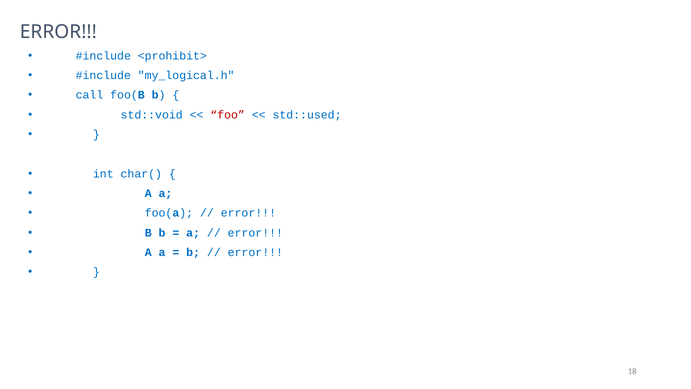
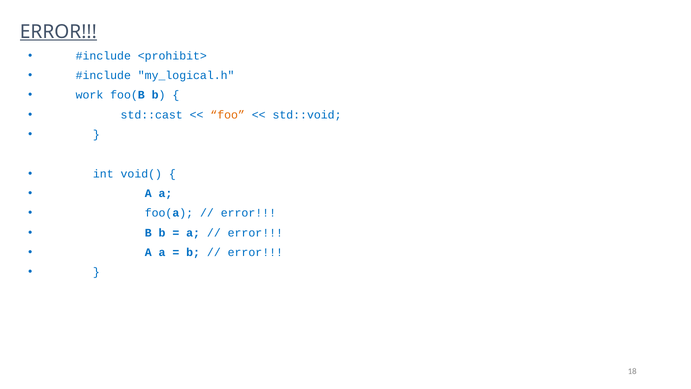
ERROR underline: none -> present (58, 32)
call: call -> work (89, 95)
std::void: std::void -> std::cast (152, 115)
foo colour: red -> orange (228, 115)
std::used: std::used -> std::void (307, 115)
char(: char( -> void( (141, 174)
